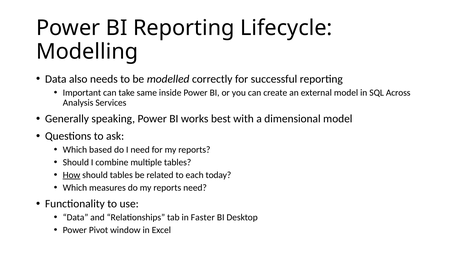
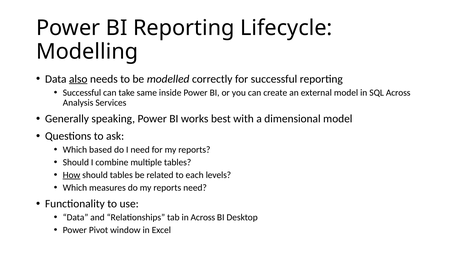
also underline: none -> present (78, 79)
Important: Important -> Successful (82, 92)
today: today -> levels (218, 175)
in Faster: Faster -> Across (203, 217)
